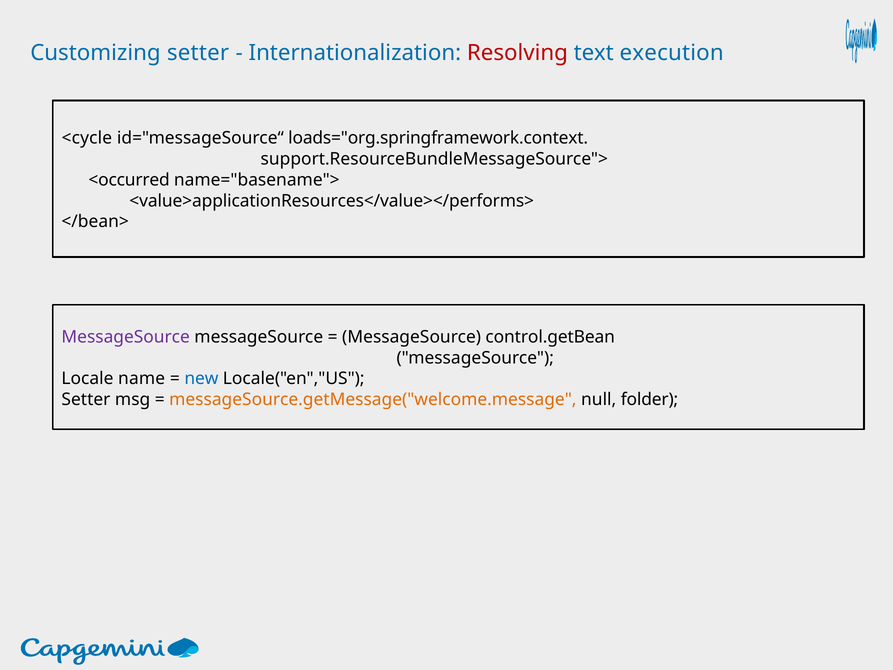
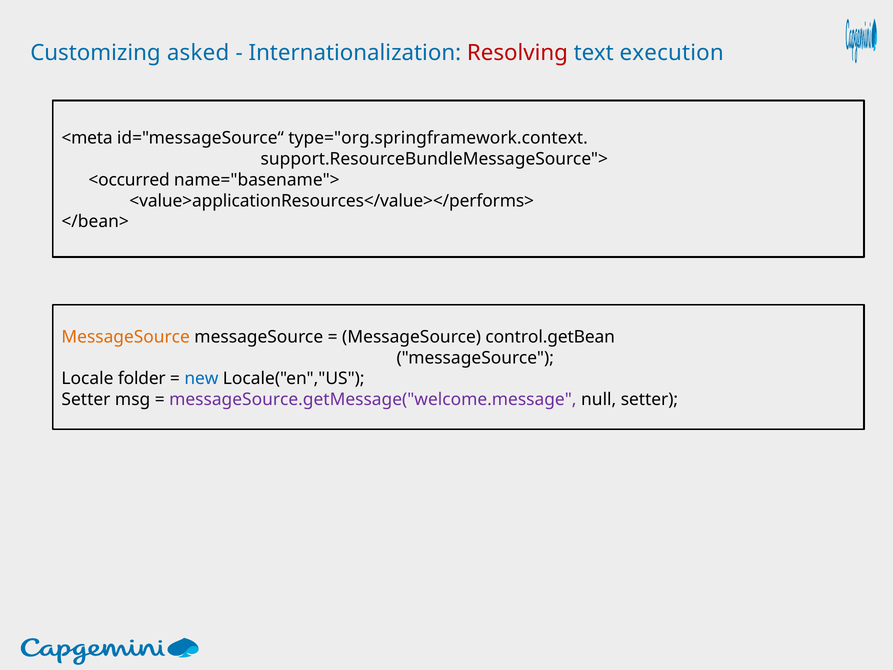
Customizing setter: setter -> asked (198, 53)
<cycle: <cycle -> <meta (87, 138)
loads="org.springframework.context: loads="org.springframework.context -> type="org.springframework.context (438, 138)
MessageSource colour: purple -> orange (126, 337)
name: name -> folder (142, 379)
messageSource.getMessage("welcome.message colour: orange -> purple (373, 399)
null folder: folder -> setter (649, 399)
